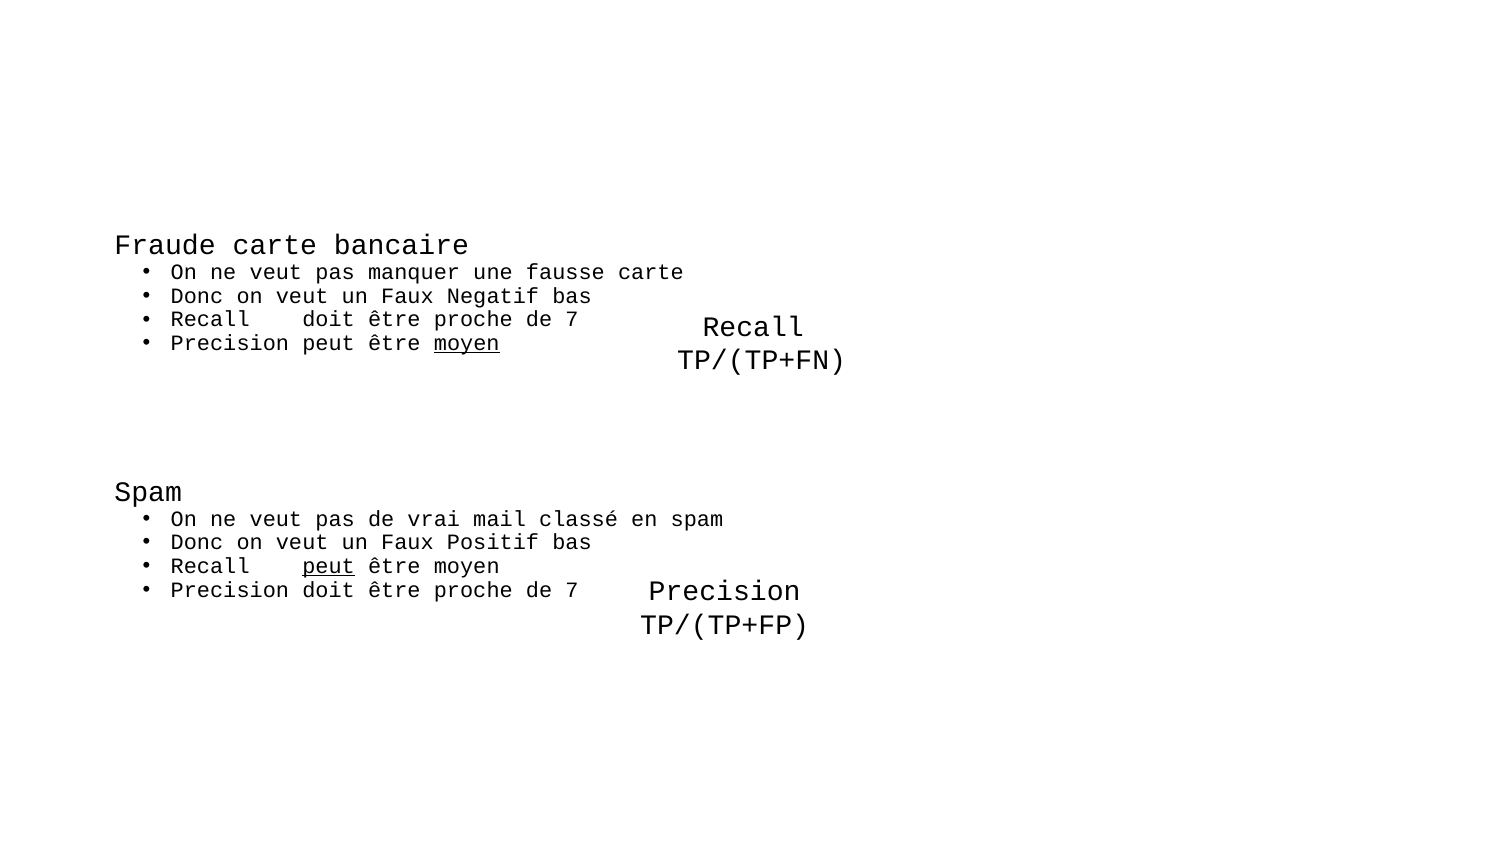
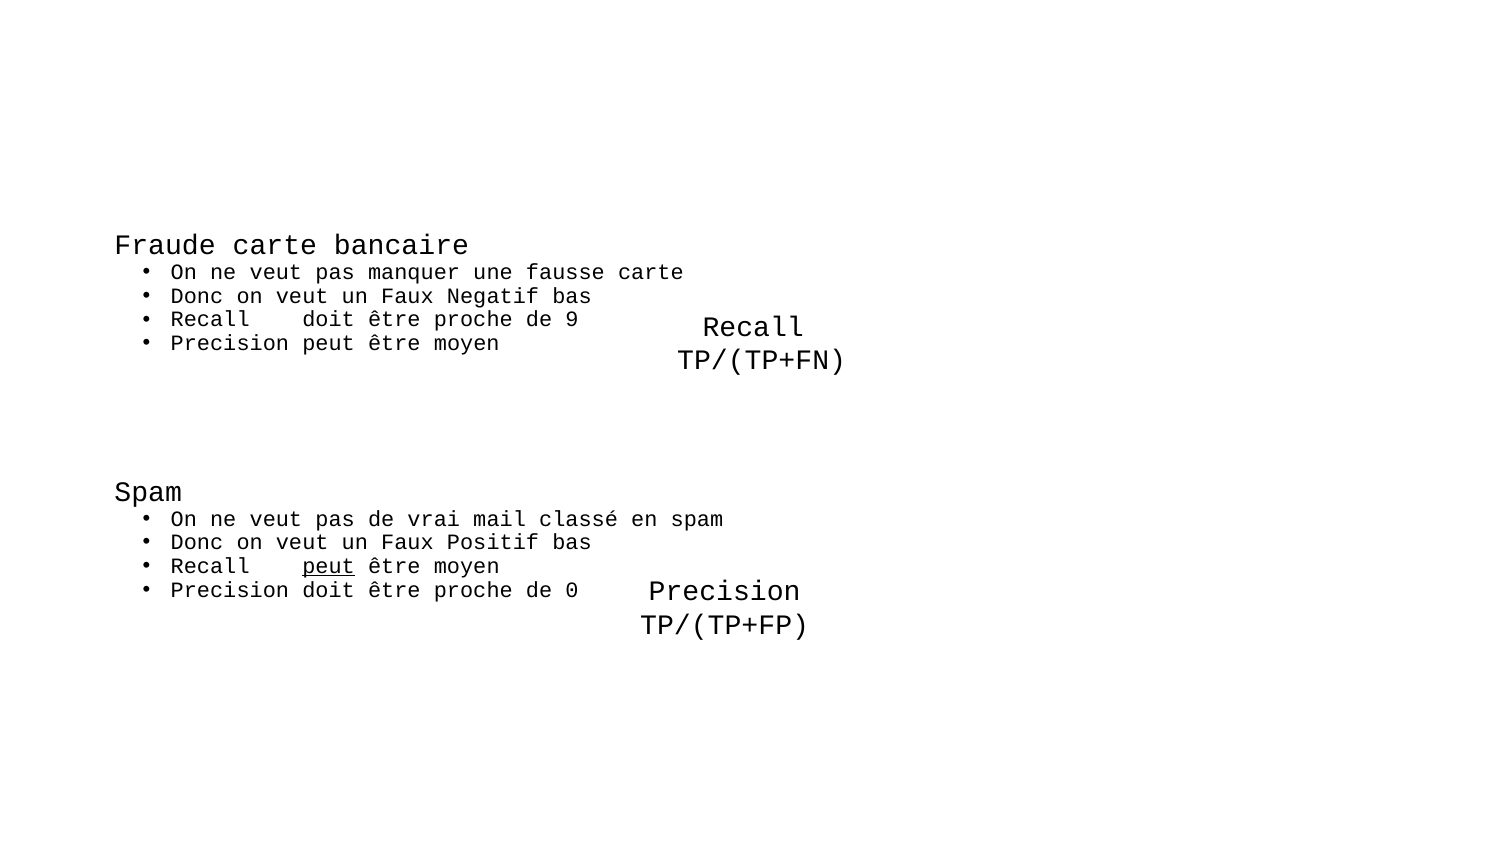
7: 7 -> 9 (572, 320)
moyen underline: present -> none (467, 343)
7: 7 -> 0 (572, 590)
